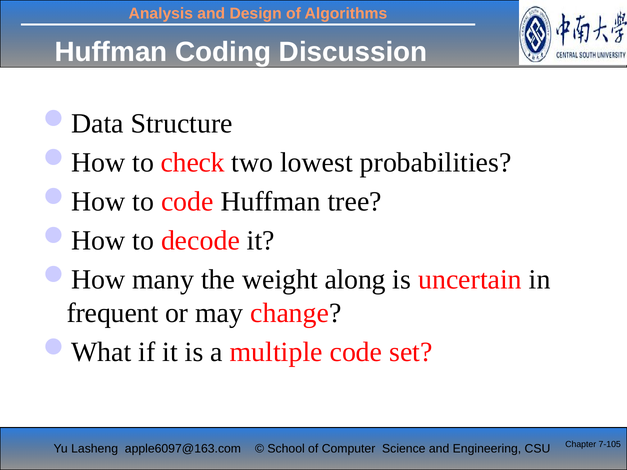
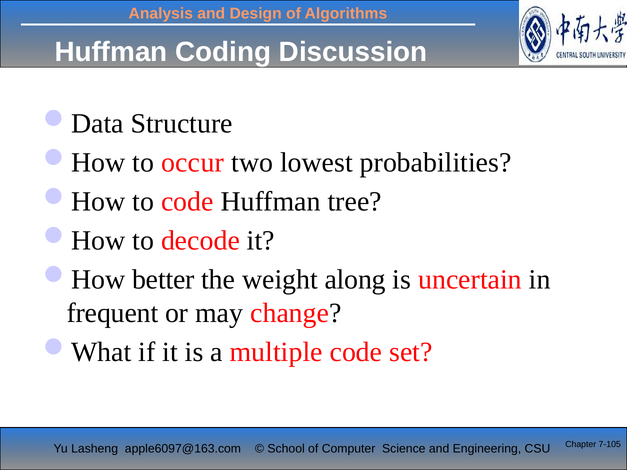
check: check -> occur (193, 163)
many: many -> better (163, 280)
